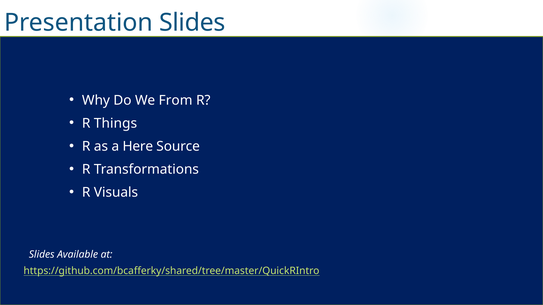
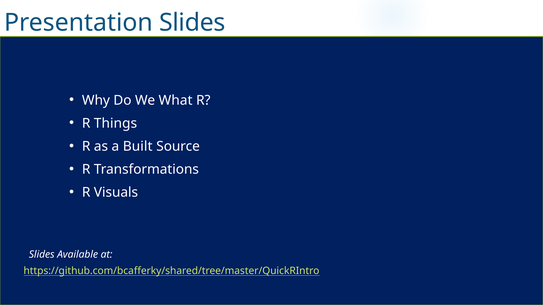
From: From -> What (176, 100)
Here: Here -> Built (138, 146)
